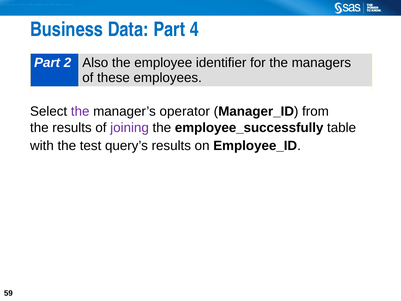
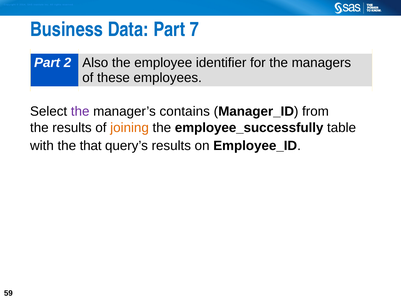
4: 4 -> 7 (195, 29)
operator: operator -> contains (185, 111)
joining colour: purple -> orange (130, 127)
test: test -> that (91, 146)
